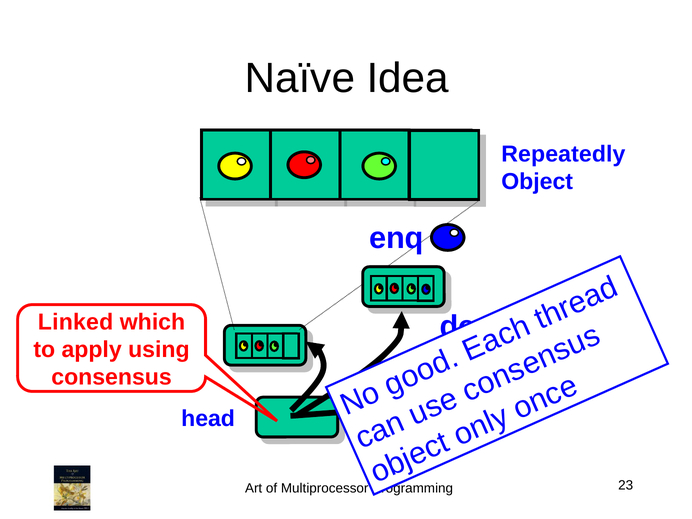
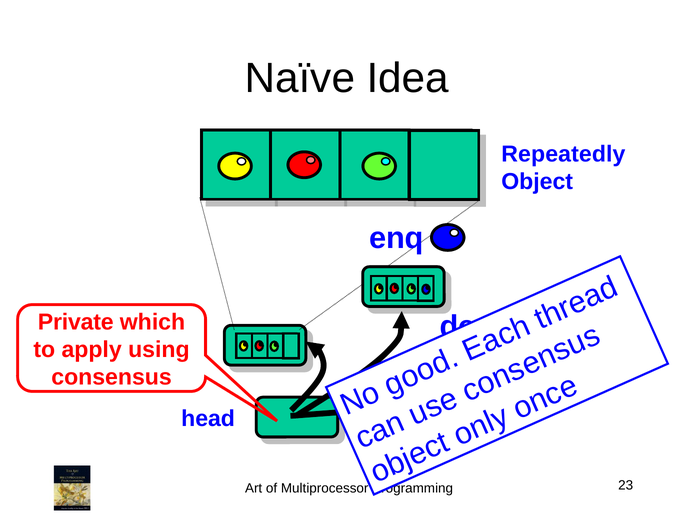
Linked: Linked -> Private (76, 322)
